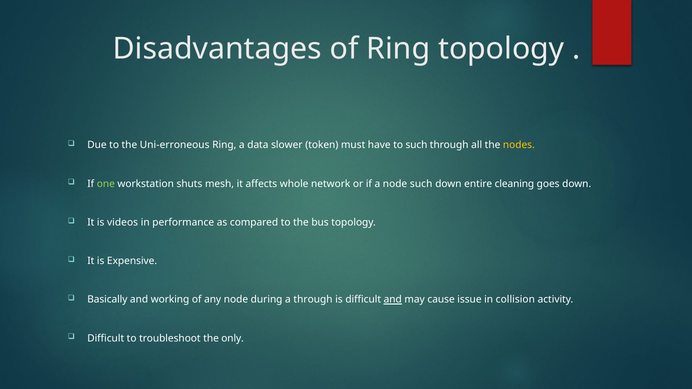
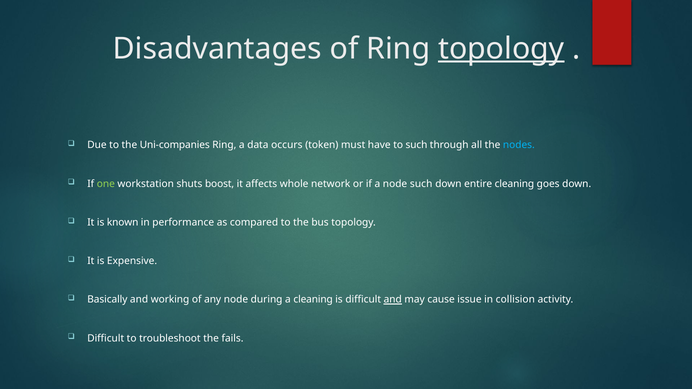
topology underline: none -> present (501, 49)
Uni-erroneous: Uni-erroneous -> Uni-companies (175, 145)
slower: slower -> occurs (287, 145)
nodes colour: yellow -> light blue (519, 145)
mesh: mesh -> boost (220, 184)
videos: videos -> known (123, 223)
a through: through -> cleaning (313, 300)
only: only -> fails (232, 339)
